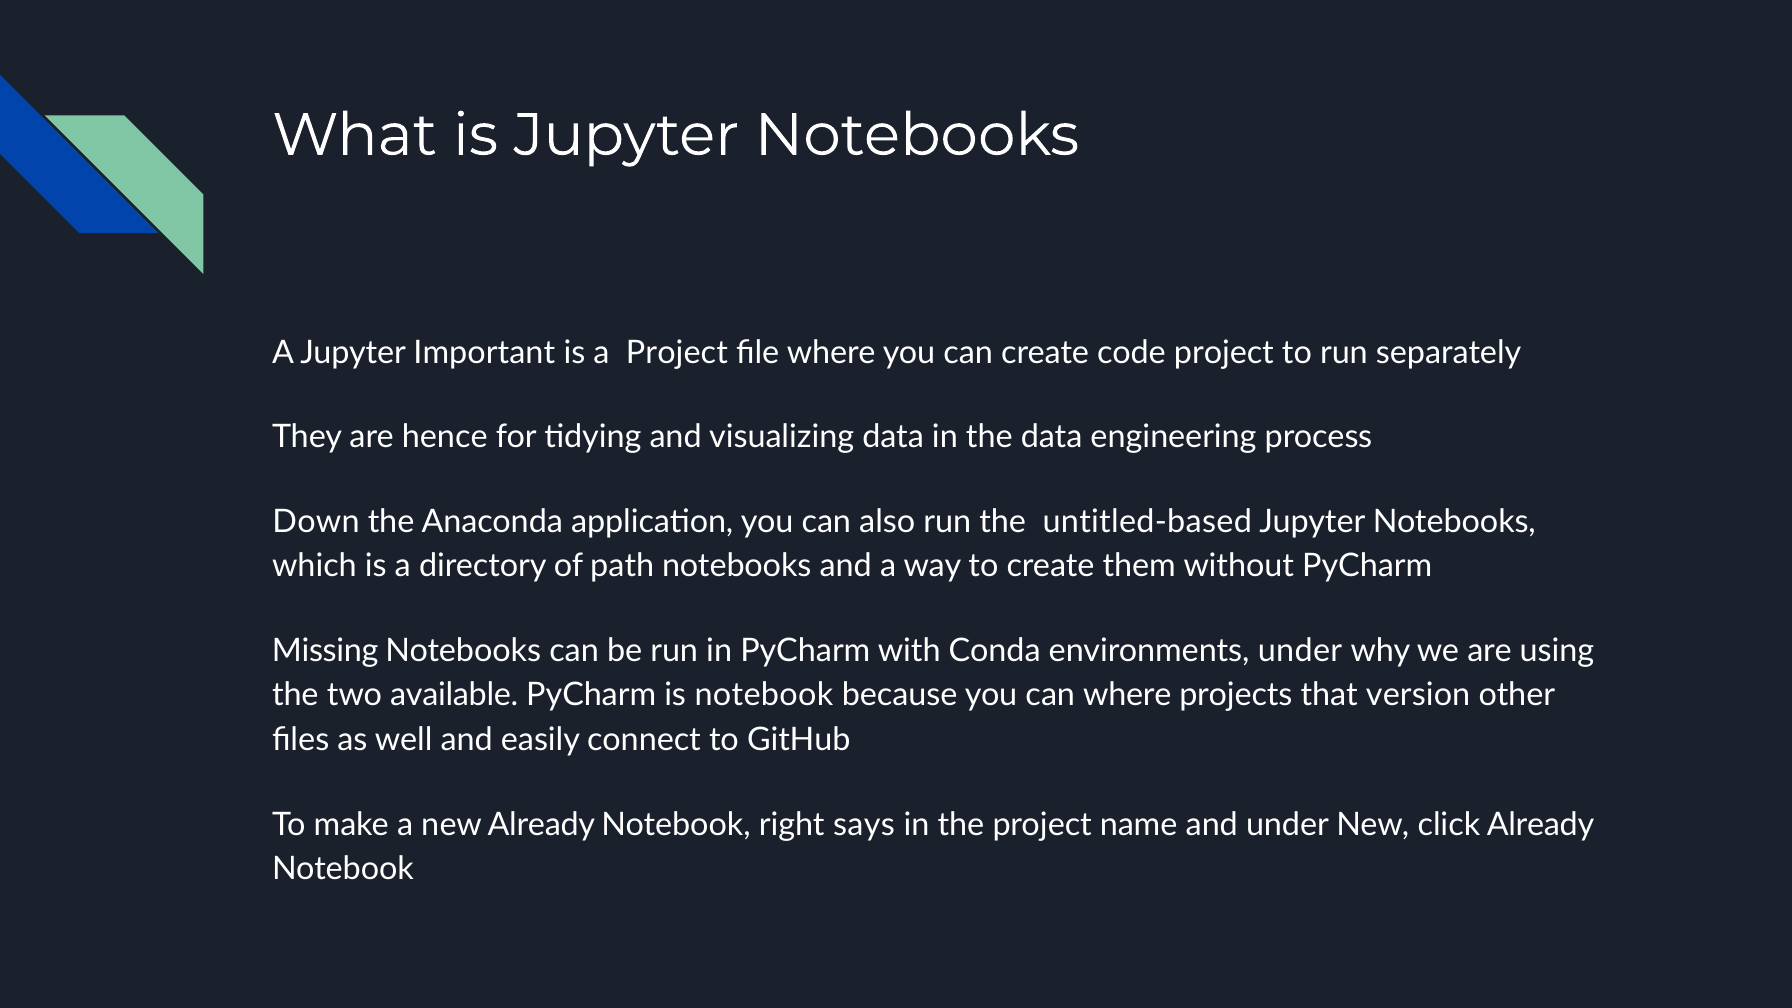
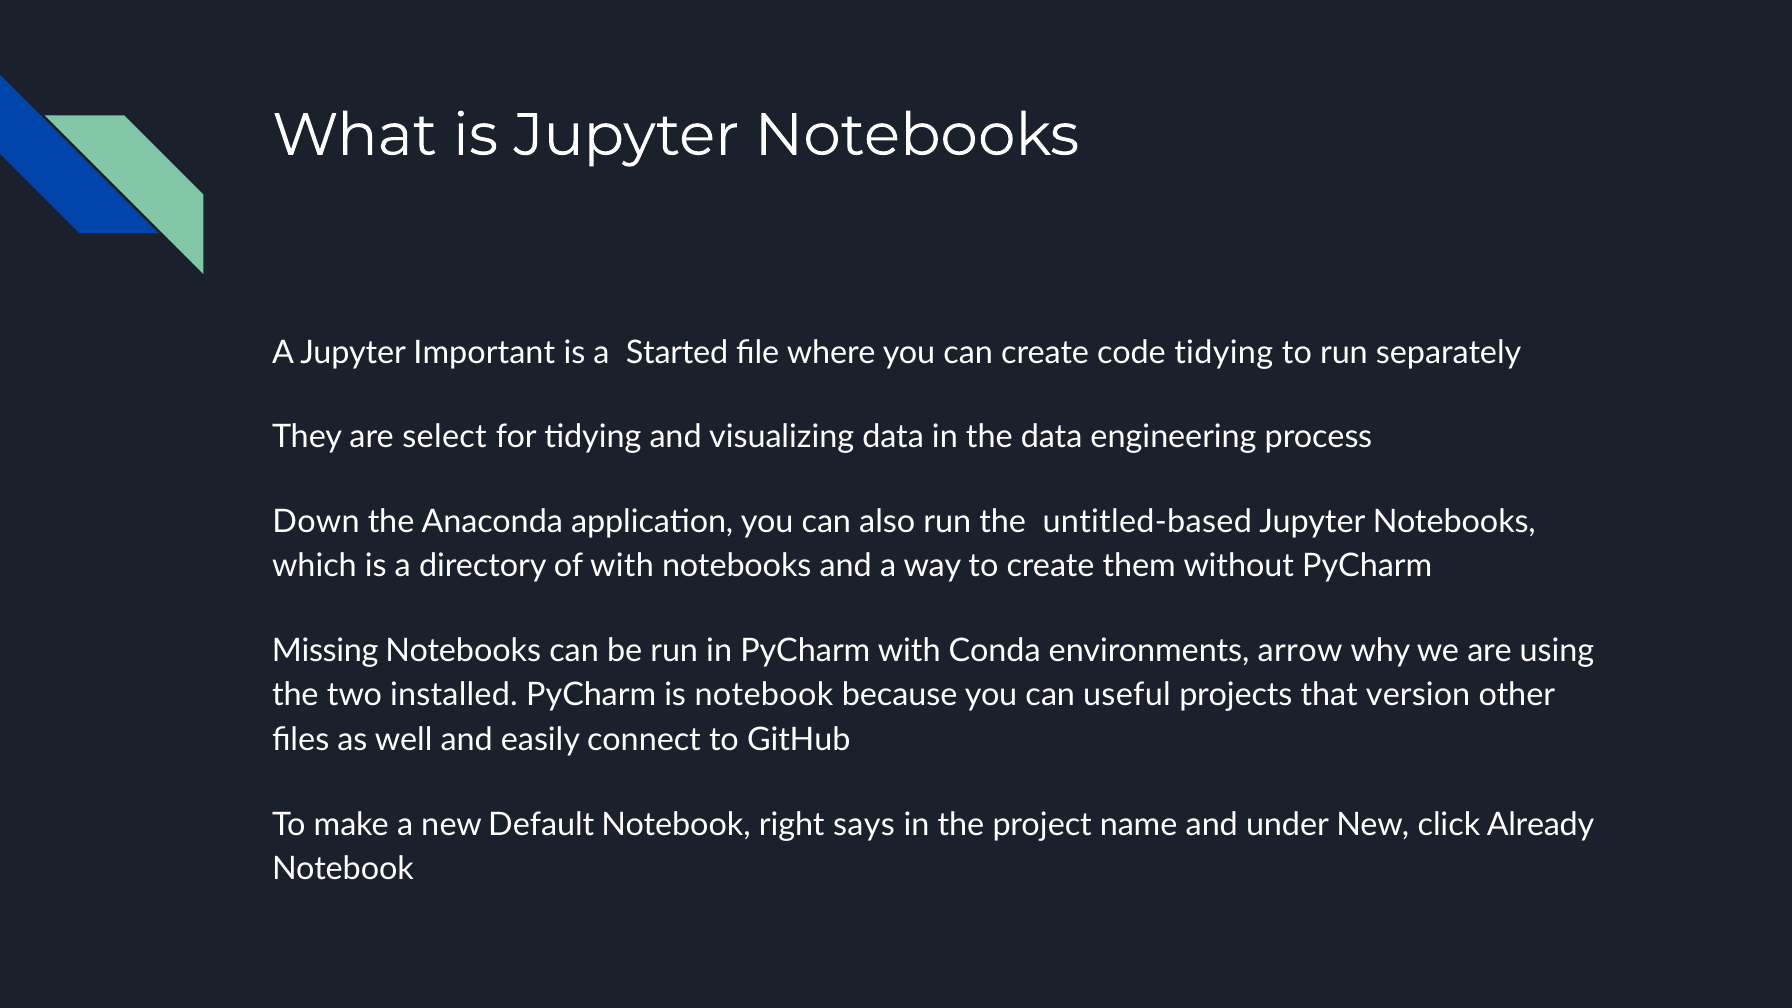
a Project: Project -> Started (677, 353)
code project: project -> tidying (1224, 353)
hence: hence -> select (445, 437)
of path: path -> with (622, 566)
environments under: under -> arrow (1300, 651)
available: available -> installed (454, 695)
can where: where -> useful (1127, 695)
new Already: Already -> Default (541, 824)
